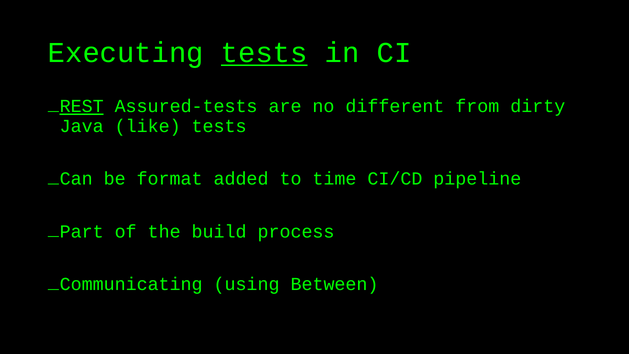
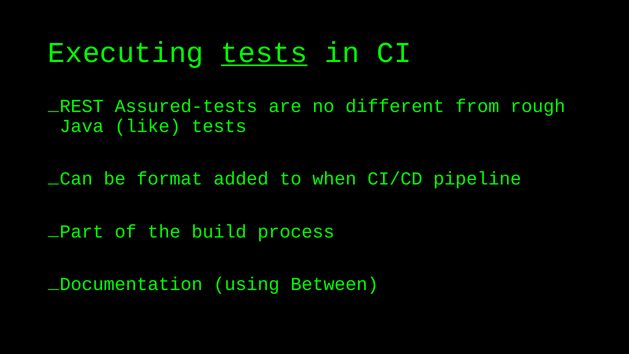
REST underline: present -> none (82, 106)
dirty: dirty -> rough (538, 106)
time: time -> when (334, 179)
Communicating: Communicating -> Documentation (131, 284)
